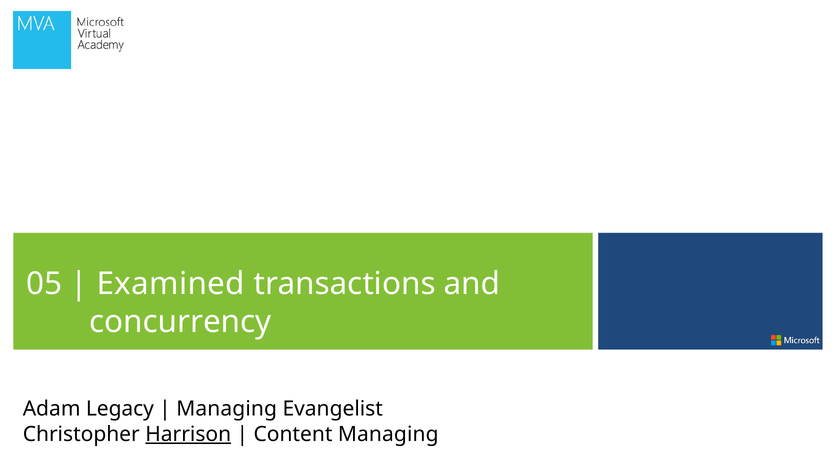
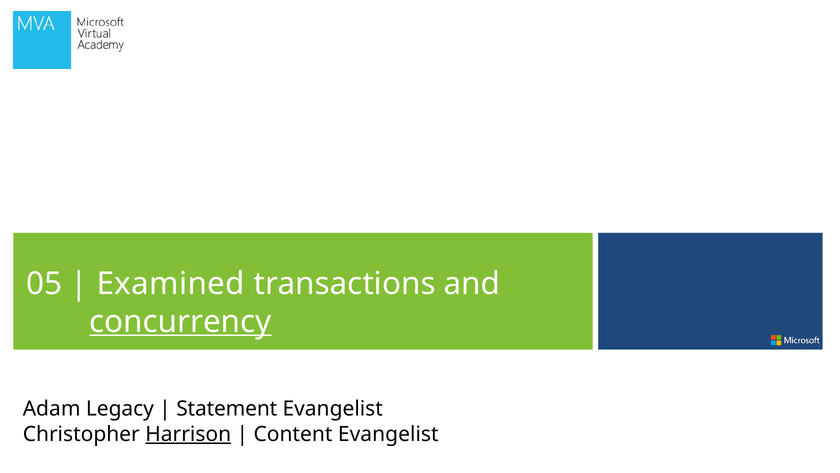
concurrency underline: none -> present (180, 321)
Managing: Managing -> Statement (227, 408)
Content Managing: Managing -> Evangelist (388, 434)
